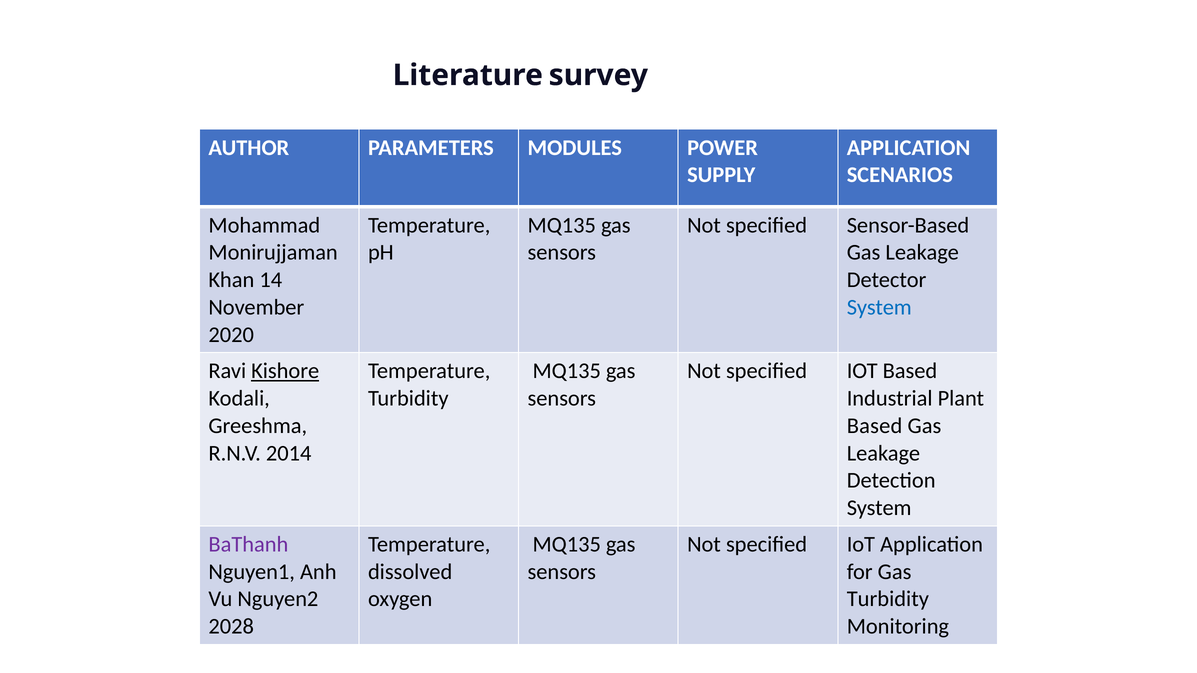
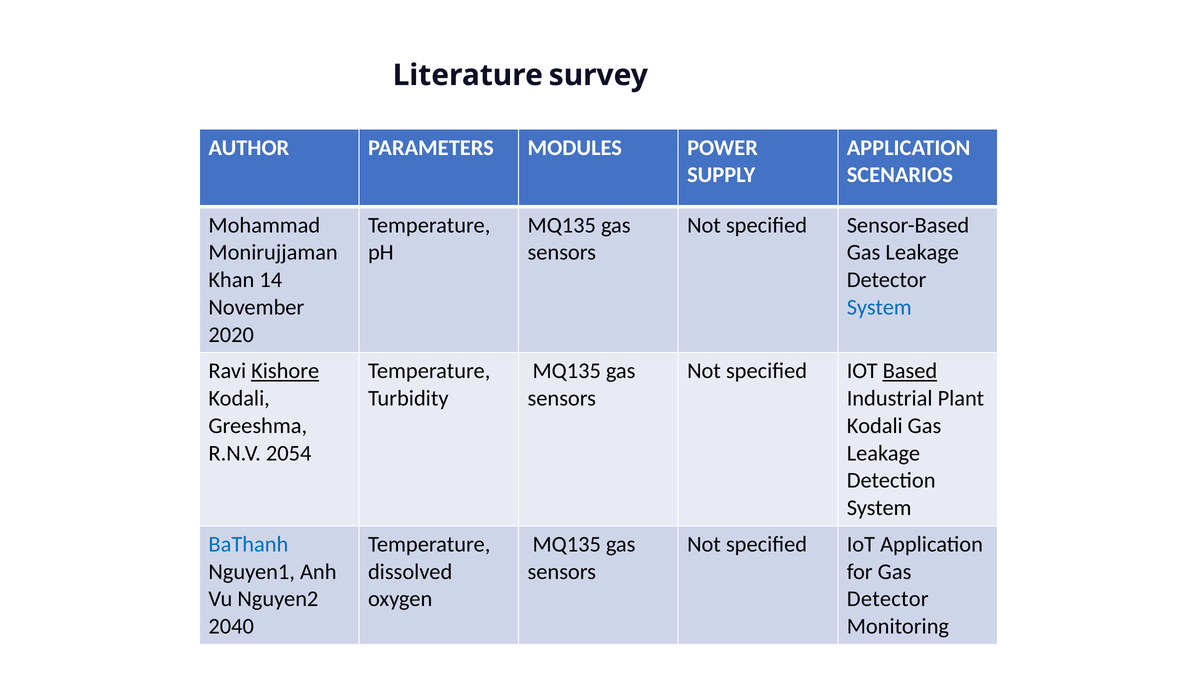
Based underline: none -> present (910, 371)
Based: Based -> Kodali (875, 426)
2014: 2014 -> 2054 (289, 453)
BaThanh colour: purple -> blue (248, 545)
Turbidity: Turbidity -> Detector (888, 599)
2028: 2028 -> 2040 (231, 627)
